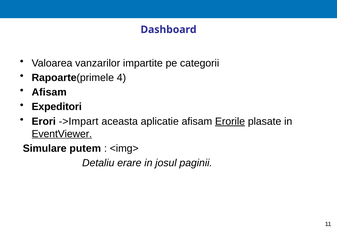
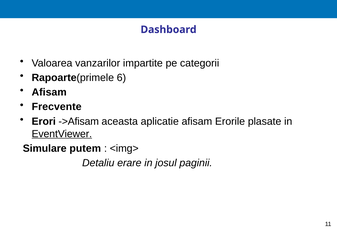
4: 4 -> 6 (121, 77)
Expeditori: Expeditori -> Frecvente (57, 106)
->Impart: ->Impart -> ->Afisam (79, 121)
Erorile underline: present -> none (230, 121)
